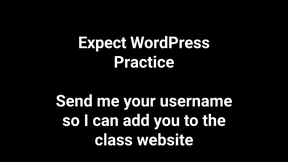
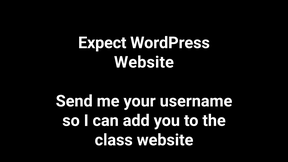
Practice: Practice -> Website (144, 62)
